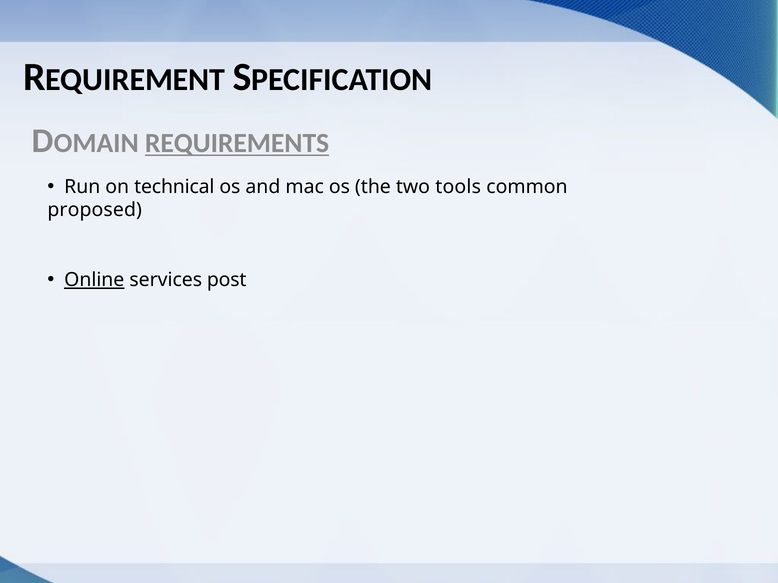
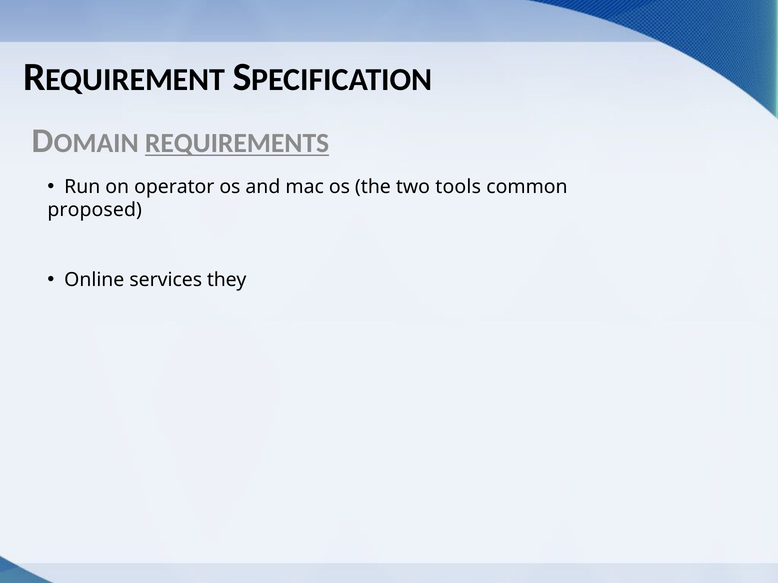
technical: technical -> operator (174, 187)
Online underline: present -> none (94, 280)
post: post -> they (227, 280)
